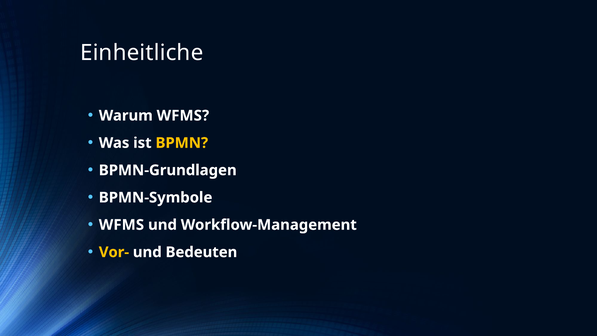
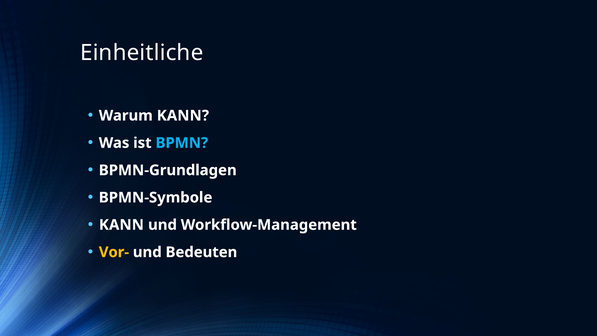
Warum WFMS: WFMS -> KANN (183, 116)
BPMN colour: yellow -> light blue (182, 143)
WFMS: WFMS -> KANN (121, 225)
